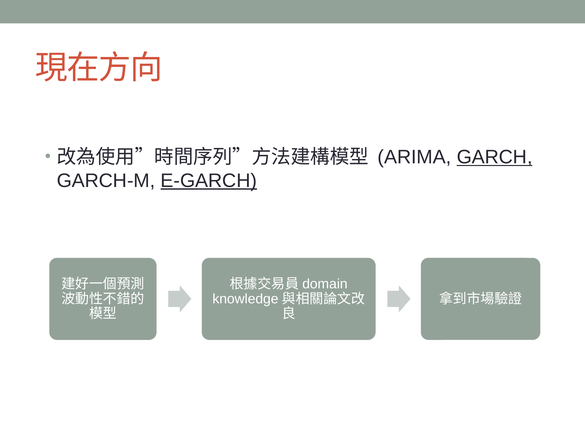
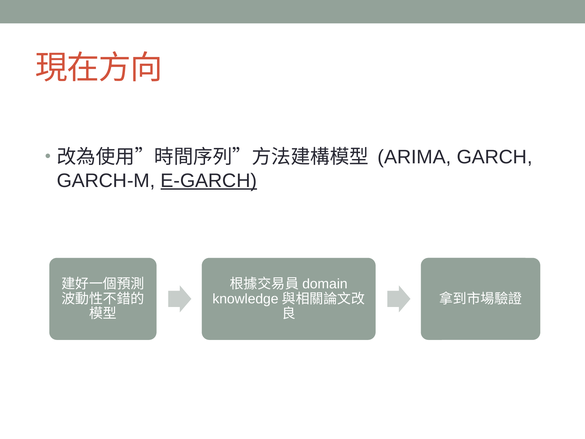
GARCH underline: present -> none (495, 157)
